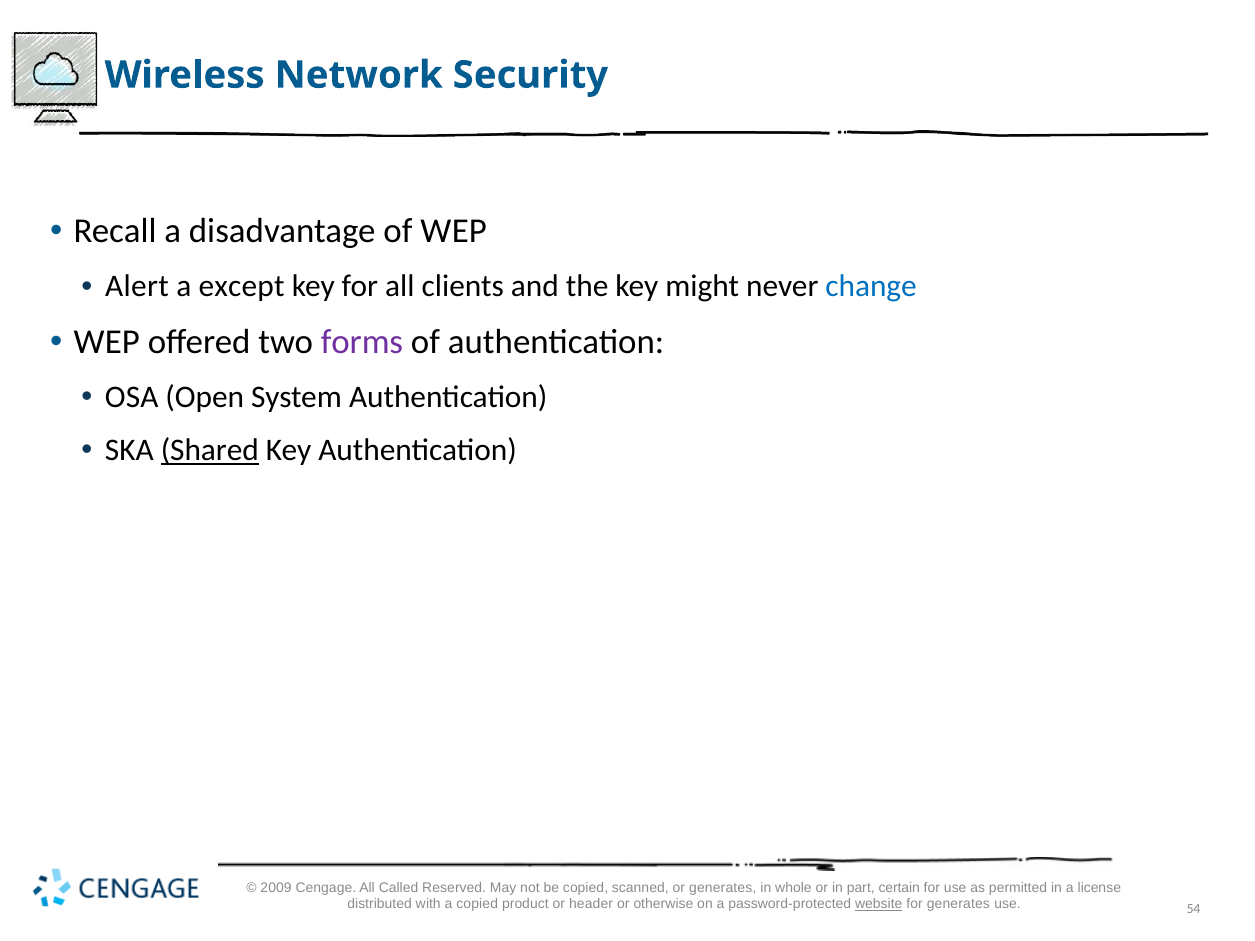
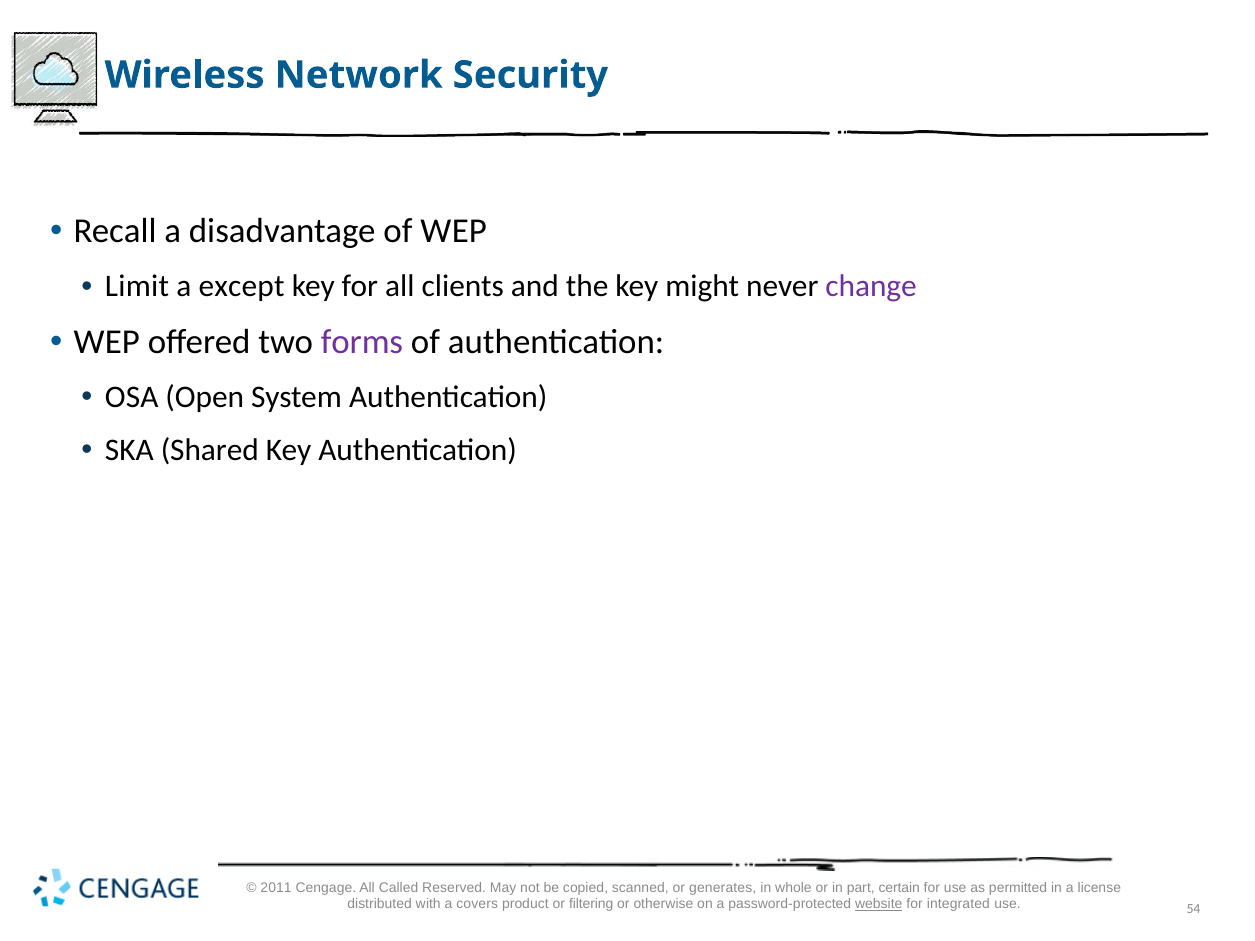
Alert: Alert -> Limit (137, 287)
change colour: blue -> purple (871, 287)
Shared underline: present -> none (210, 450)
2009: 2009 -> 2011 (276, 888)
a copied: copied -> covers (477, 905)
header: header -> filtering (591, 905)
for generates: generates -> integrated (958, 905)
